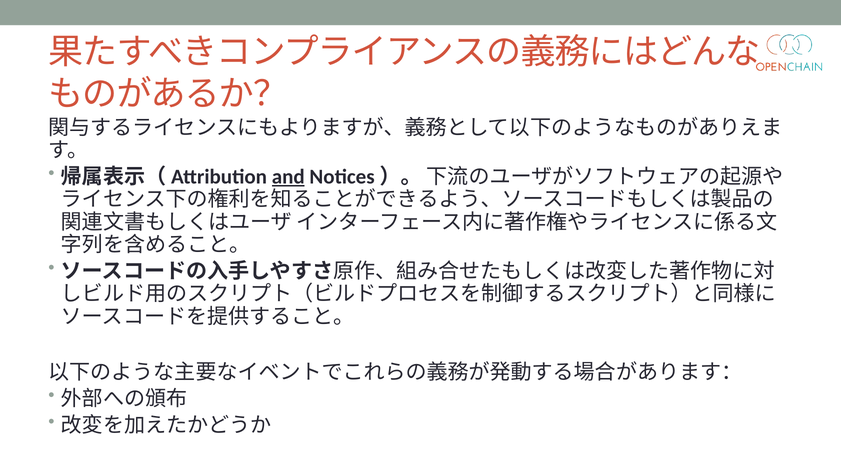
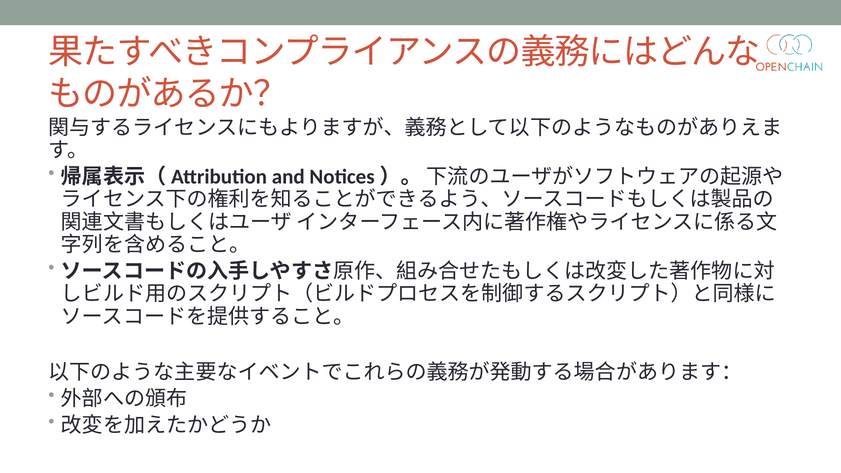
and underline: present -> none (288, 177)
